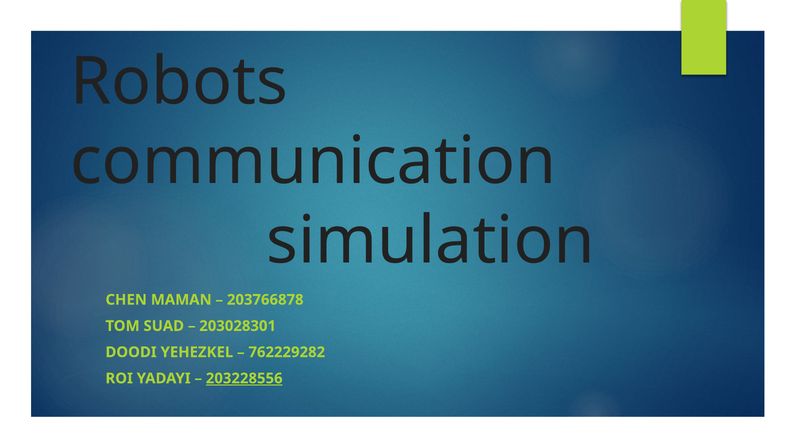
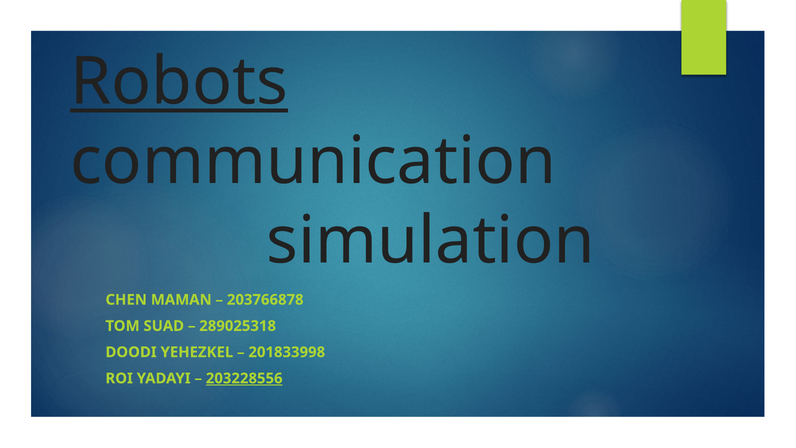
Robots underline: none -> present (179, 82)
203028301: 203028301 -> 289025318 (238, 326)
762229282: 762229282 -> 201833998 (287, 352)
